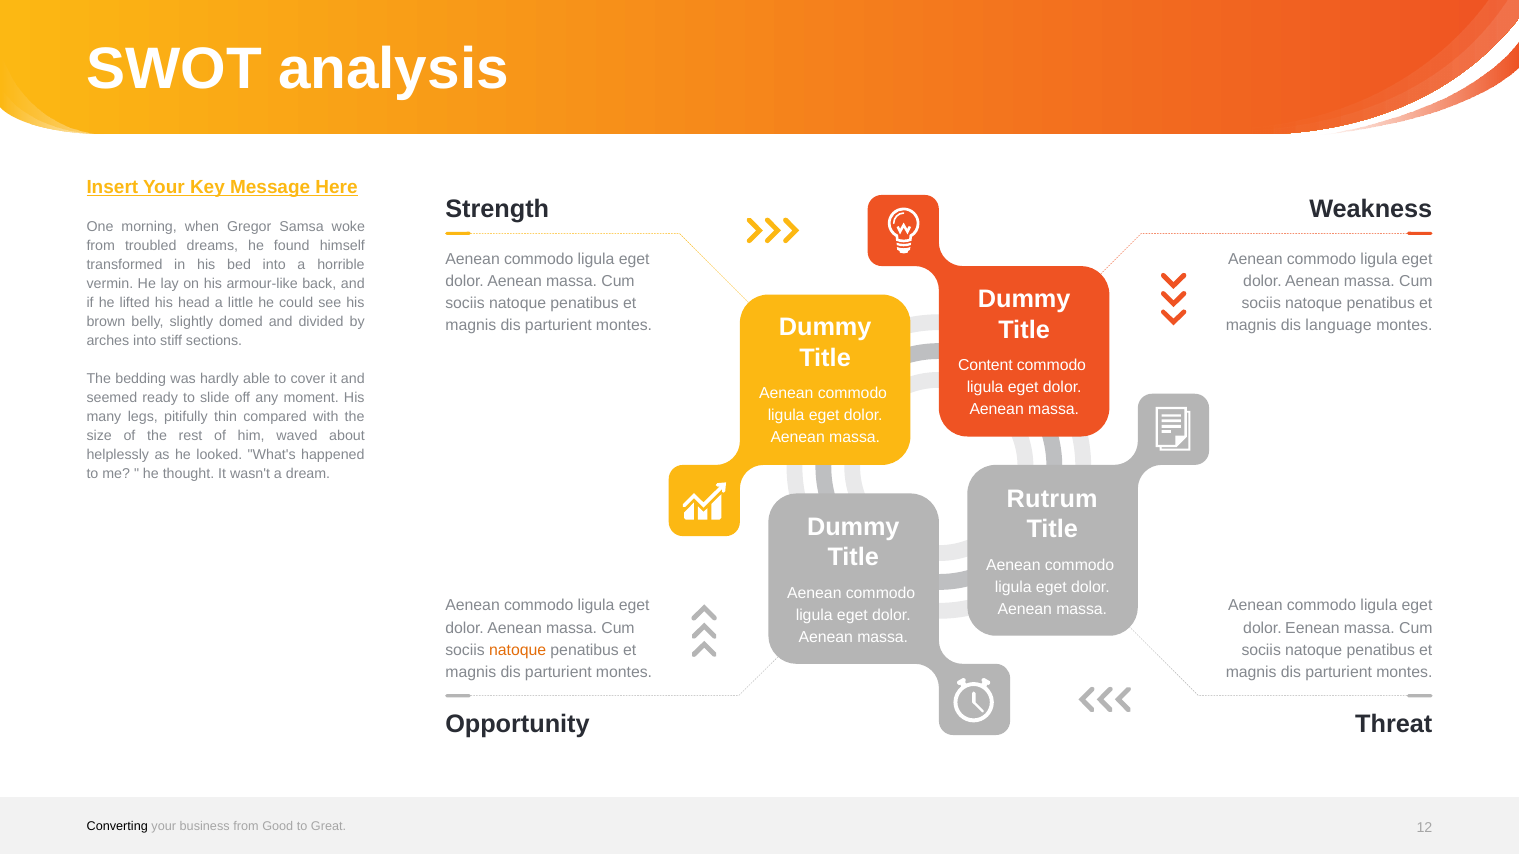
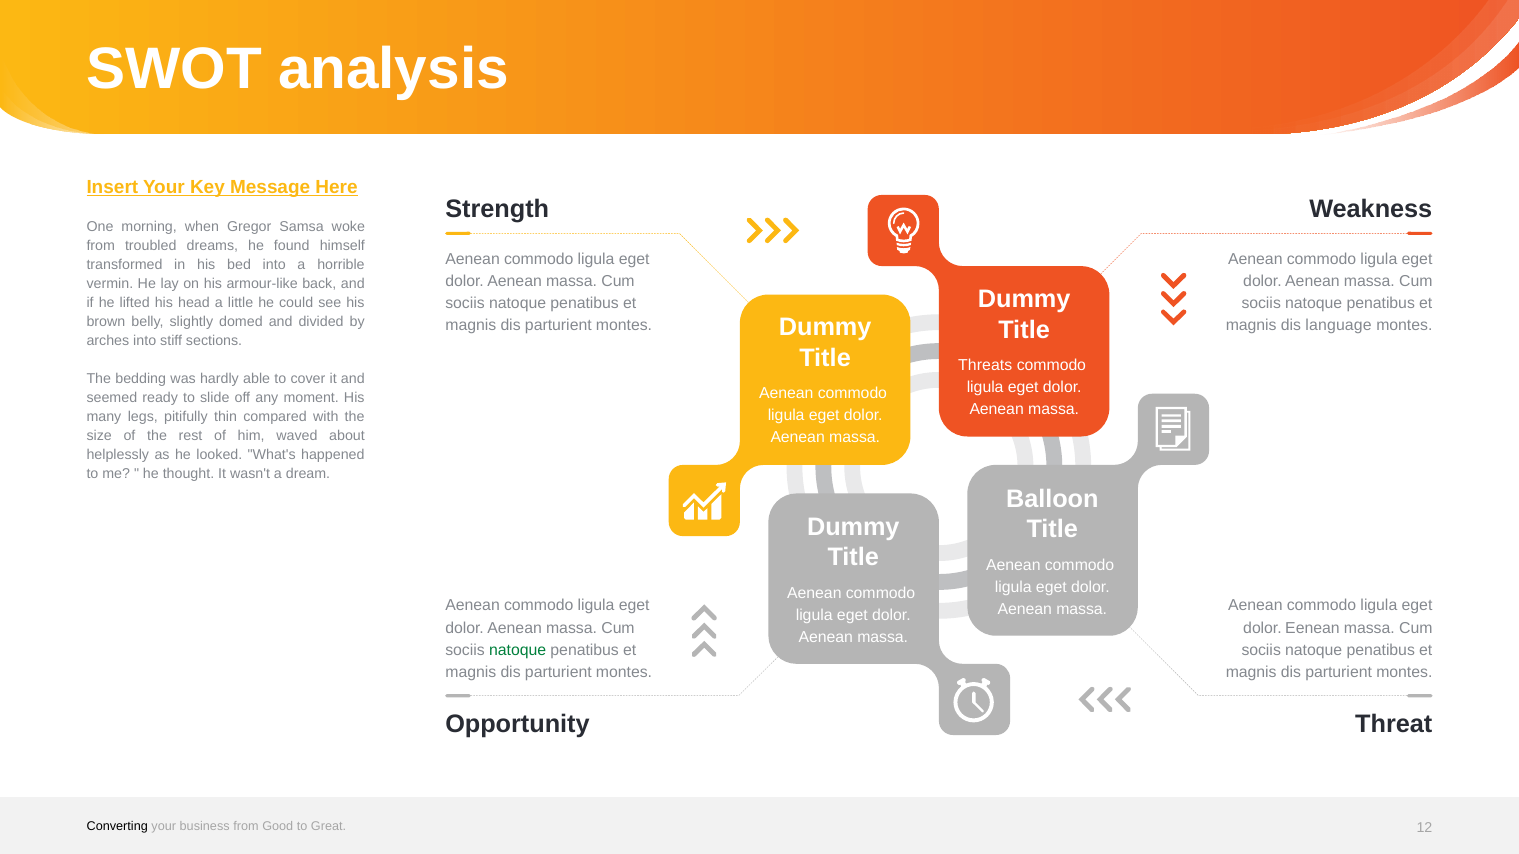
Content: Content -> Threats (985, 365)
Rutrum: Rutrum -> Balloon (1052, 499)
natoque colour: orange -> green (518, 650)
